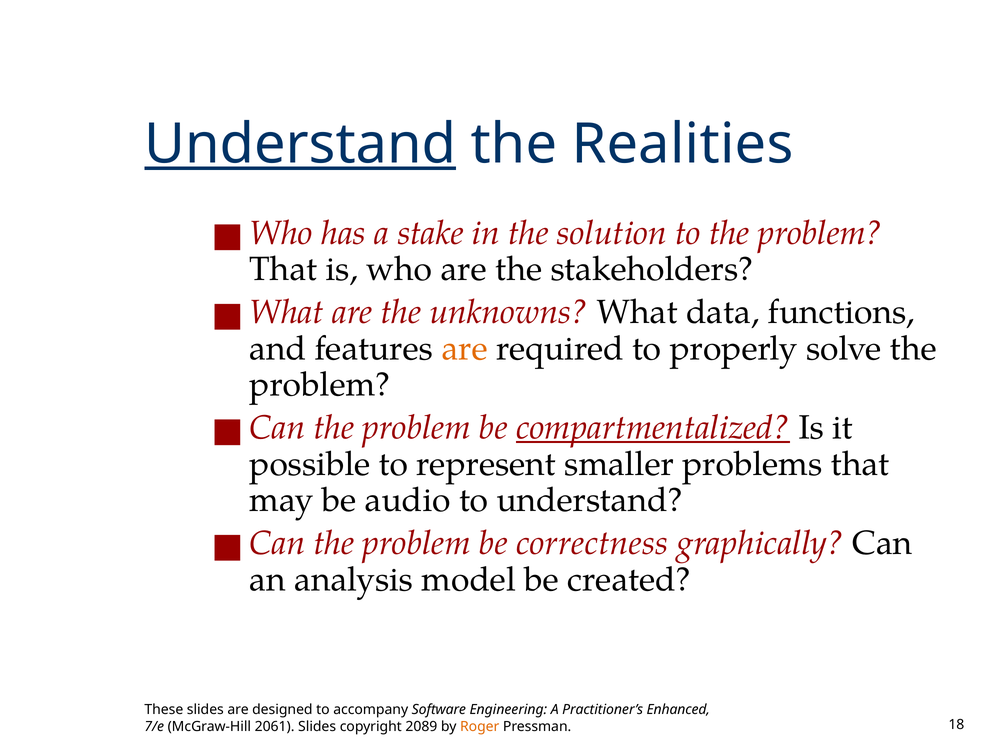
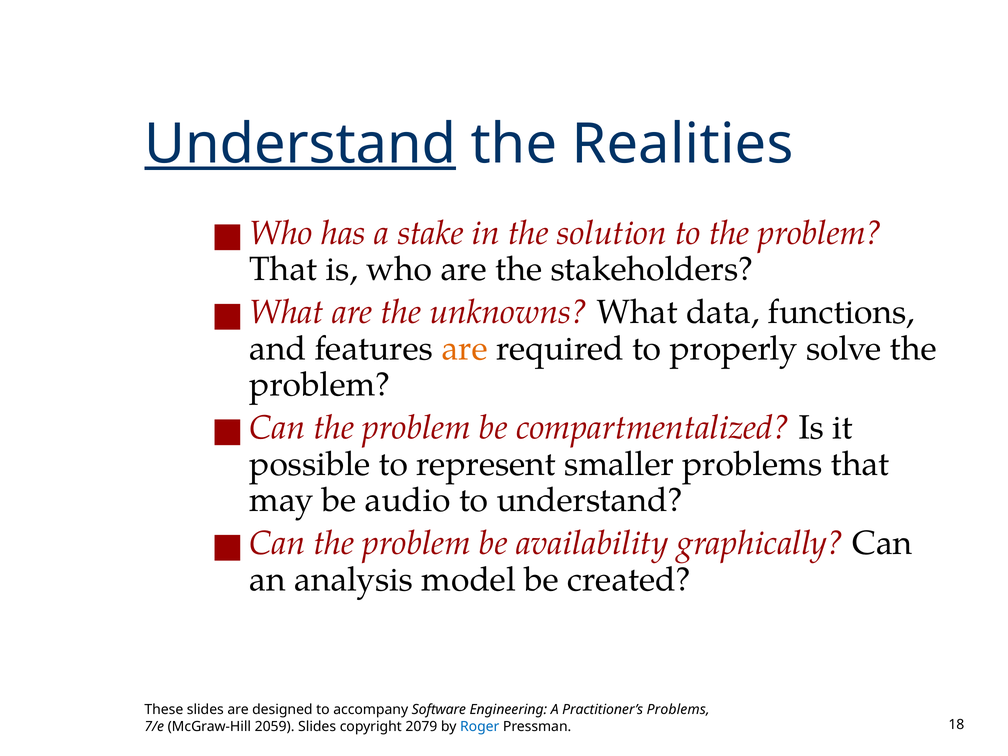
compartmentalized underline: present -> none (653, 428)
correctness: correctness -> availability (592, 543)
Practitioner’s Enhanced: Enhanced -> Problems (678, 710)
2061: 2061 -> 2059 (275, 727)
2089: 2089 -> 2079 (421, 727)
Roger colour: orange -> blue (480, 727)
